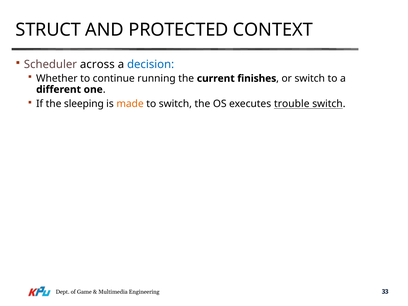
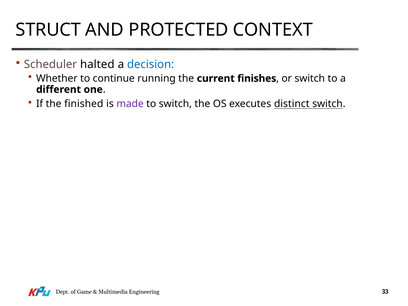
across: across -> halted (97, 65)
sleeping: sleeping -> finished (84, 104)
made colour: orange -> purple (130, 104)
trouble: trouble -> distinct (292, 104)
